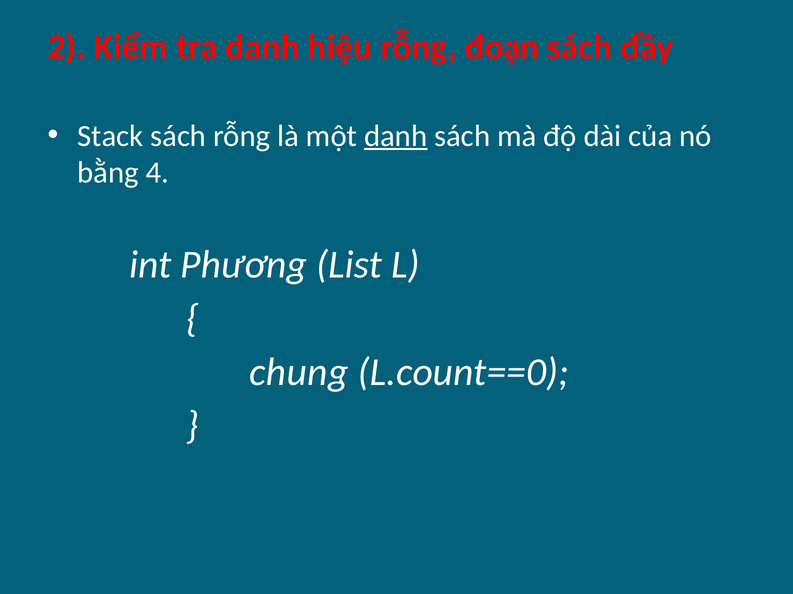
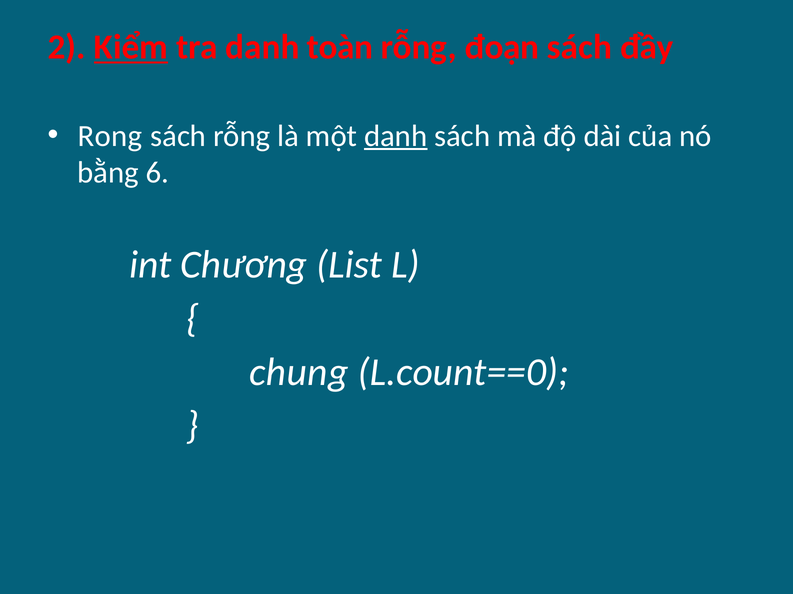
Kiểm underline: none -> present (131, 47)
hiệu: hiệu -> toàn (340, 47)
Stack: Stack -> Rong (110, 136)
4: 4 -> 6 (157, 173)
Phương: Phương -> Chương (244, 265)
